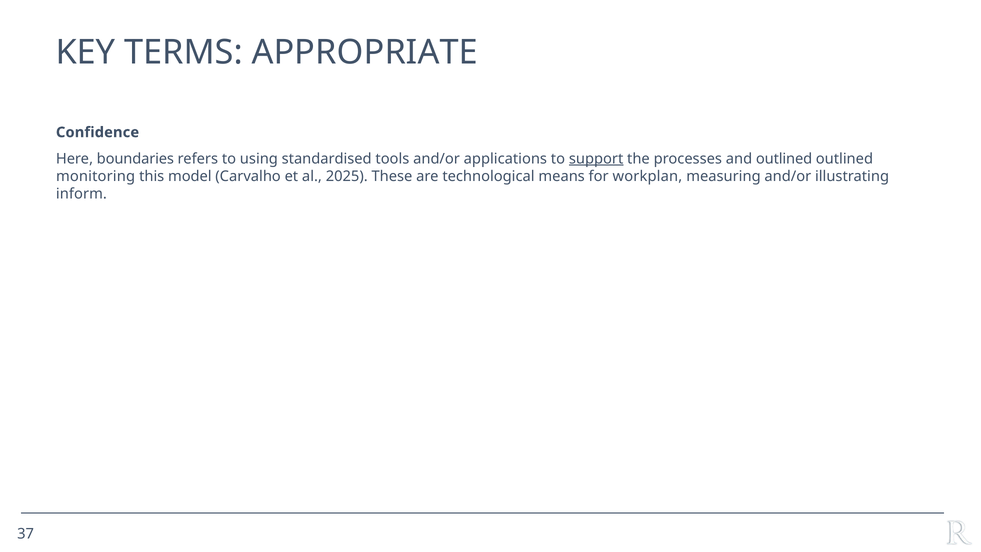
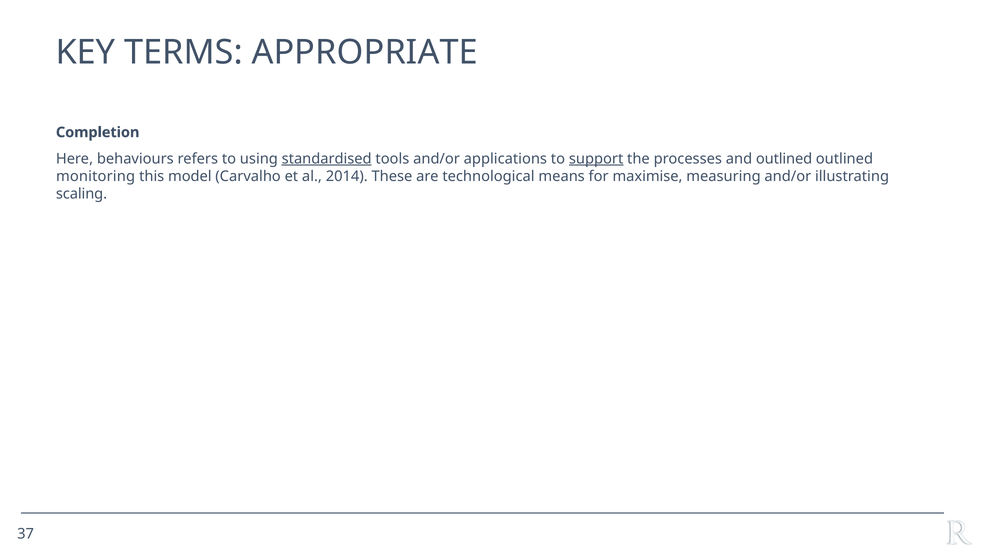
Confidence: Confidence -> Completion (98, 132)
boundaries: boundaries -> behaviours (135, 159)
standardised underline: none -> present (327, 159)
2025: 2025 -> 2014 (347, 176)
workplan: workplan -> maximise (648, 176)
inform: inform -> scaling (82, 194)
